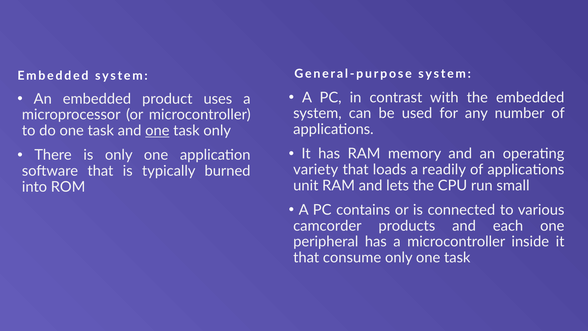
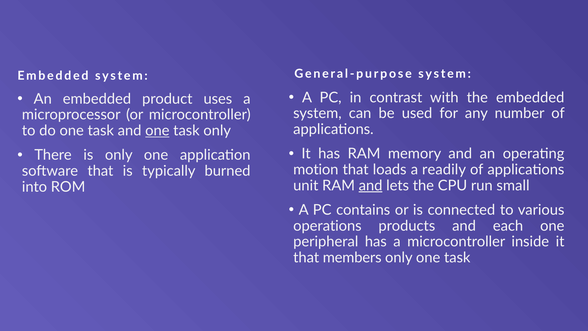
variety: variety -> motion (316, 170)
and underline: none -> present (371, 185)
camcorder: camcorder -> operations (327, 226)
consume: consume -> members (352, 257)
